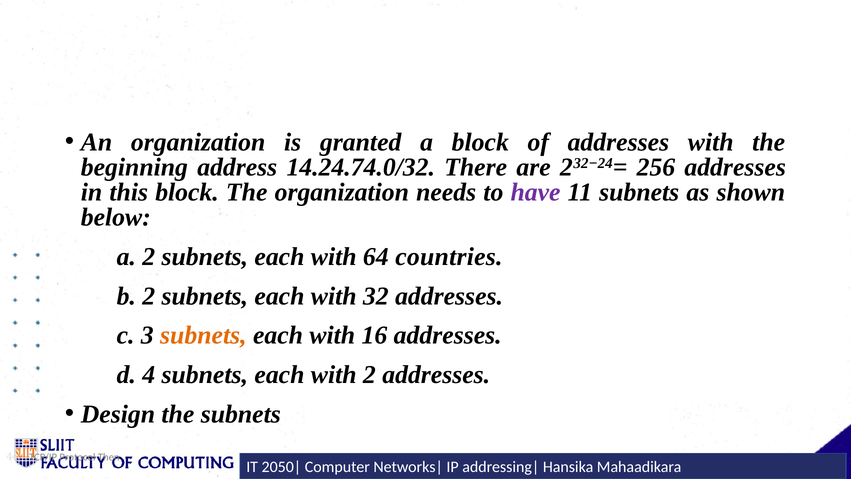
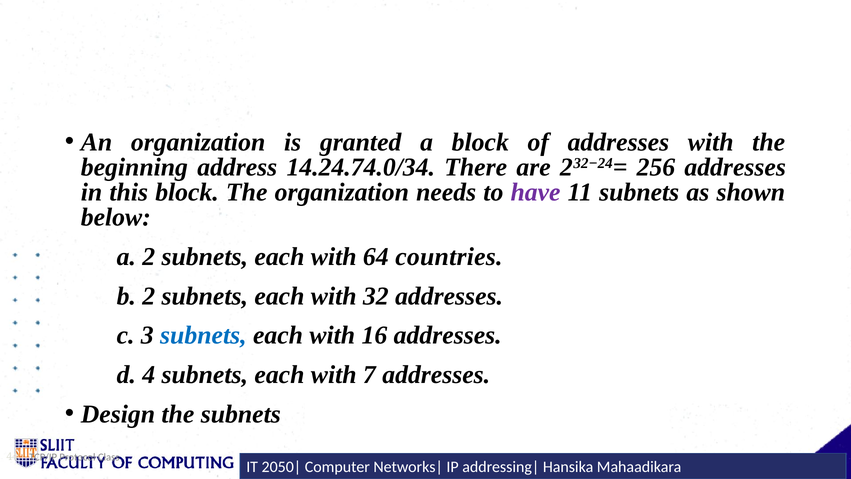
14.24.74.0/32: 14.24.74.0/32 -> 14.24.74.0/34 (361, 167)
subnets colour: orange -> blue (203, 335)
with 2: 2 -> 7 (369, 375)
Then: Then -> Class (109, 457)
